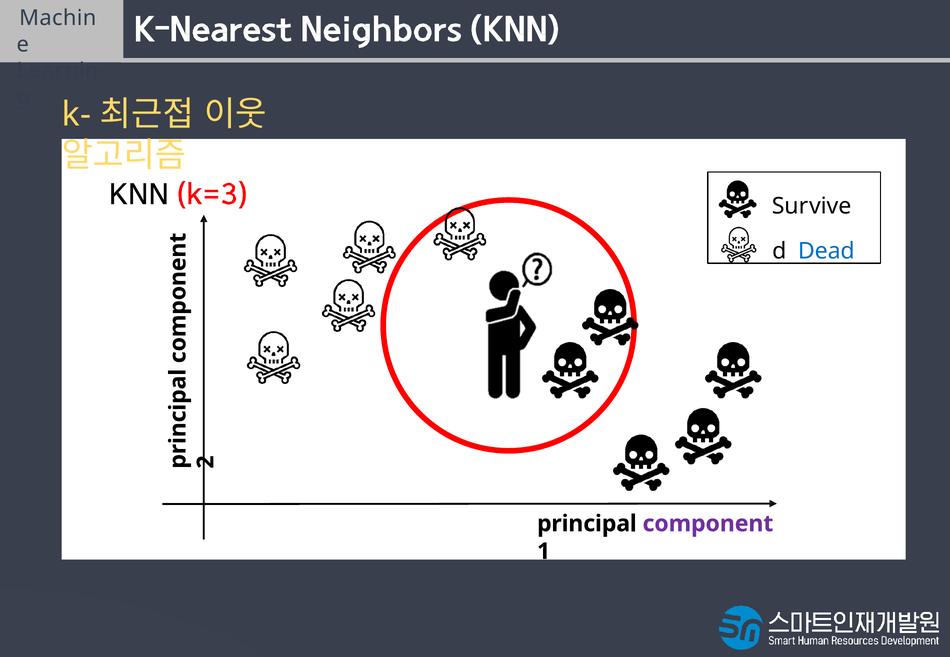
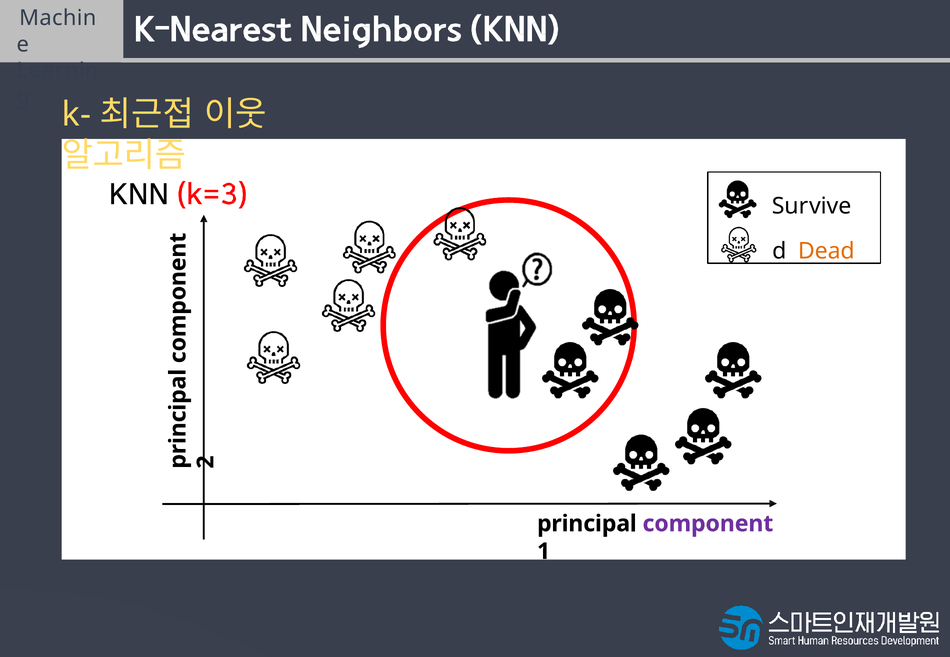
Dead colour: blue -> orange (826, 251)
